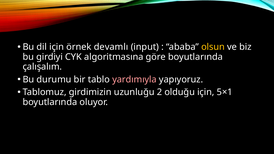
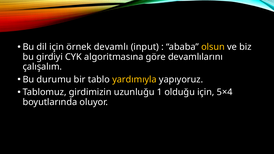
göre boyutlarında: boyutlarında -> devamlılarını (195, 57)
yardımıyla colour: pink -> yellow (134, 79)
2: 2 -> 1 (159, 92)
5×1: 5×1 -> 5×4 (225, 92)
